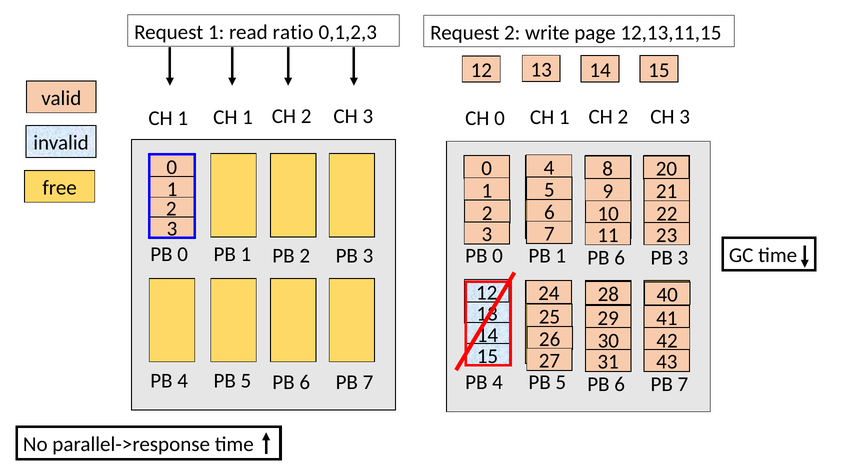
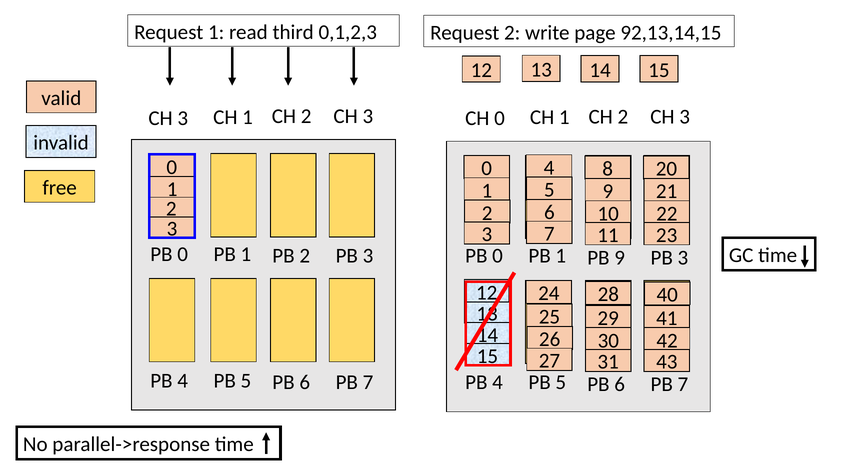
ratio: ratio -> third (293, 32)
12,13,11,15: 12,13,11,15 -> 92,13,14,15 (671, 33)
1: 1 -> 3 (183, 118)
1 PB 6: 6 -> 9 (620, 258)
